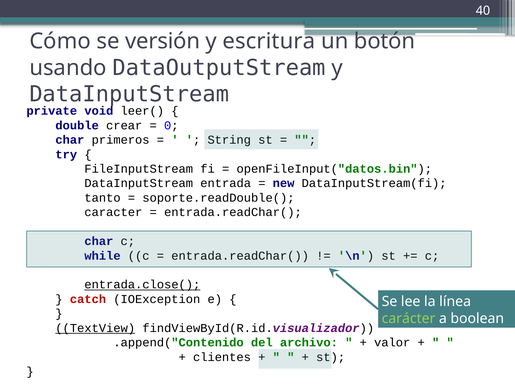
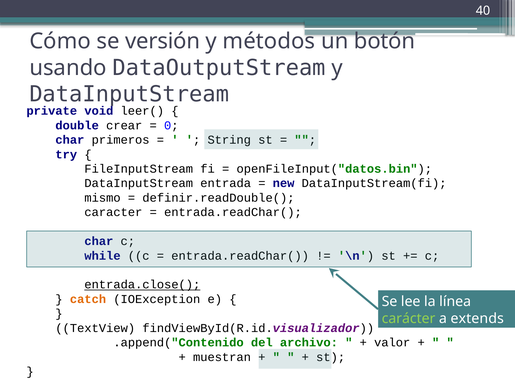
escritura: escritura -> métodos (269, 41)
tanto: tanto -> mismo (103, 198)
soporte.readDouble(: soporte.readDouble( -> definir.readDouble( (218, 198)
catch colour: red -> orange (88, 299)
boolean: boolean -> extends (477, 319)
TextView underline: present -> none (95, 328)
clientes: clientes -> muestran (222, 357)
